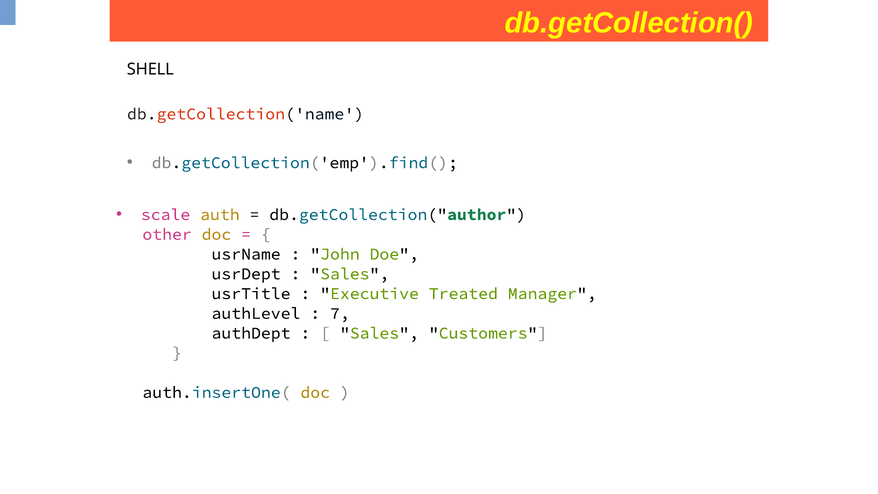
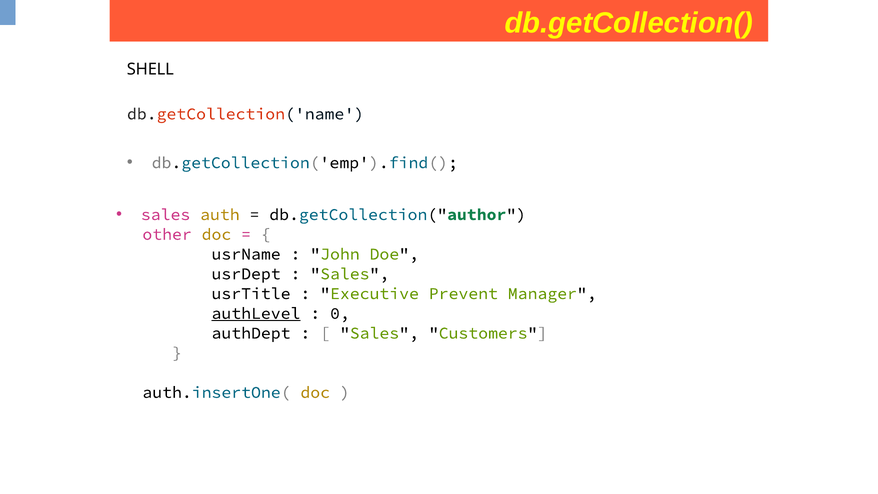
scale: scale -> sales (166, 215)
Treated: Treated -> Prevent (463, 294)
authLevel underline: none -> present (256, 313)
7: 7 -> 0 (340, 313)
